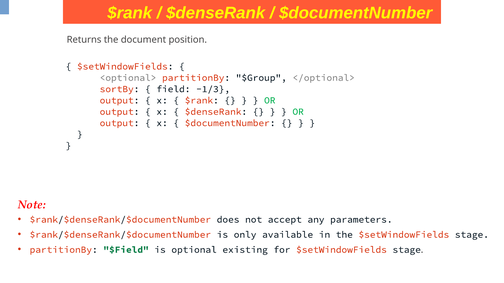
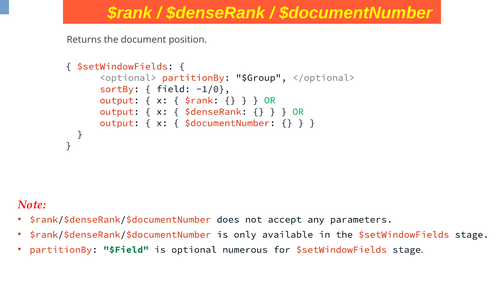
-1/3: -1/3 -> -1/0 (213, 89)
existing: existing -> numerous (245, 250)
